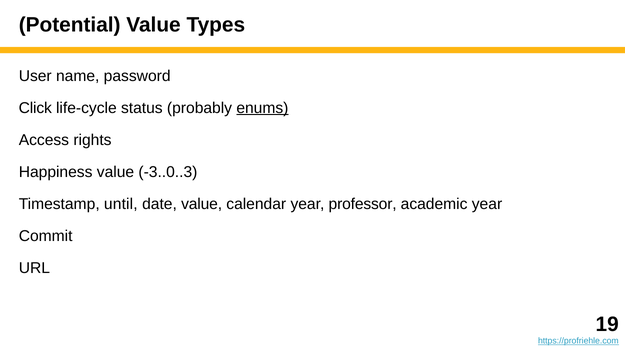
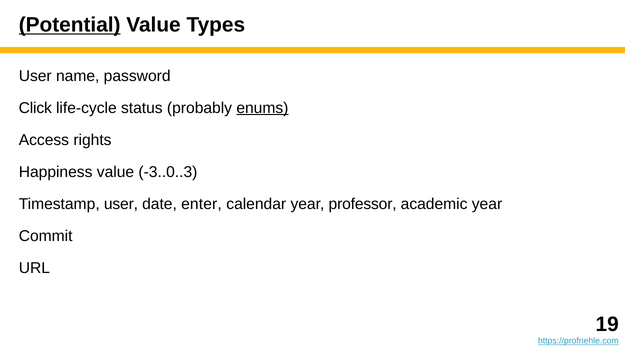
Potential underline: none -> present (70, 25)
Timestamp until: until -> user (121, 204)
date value: value -> enter (201, 204)
